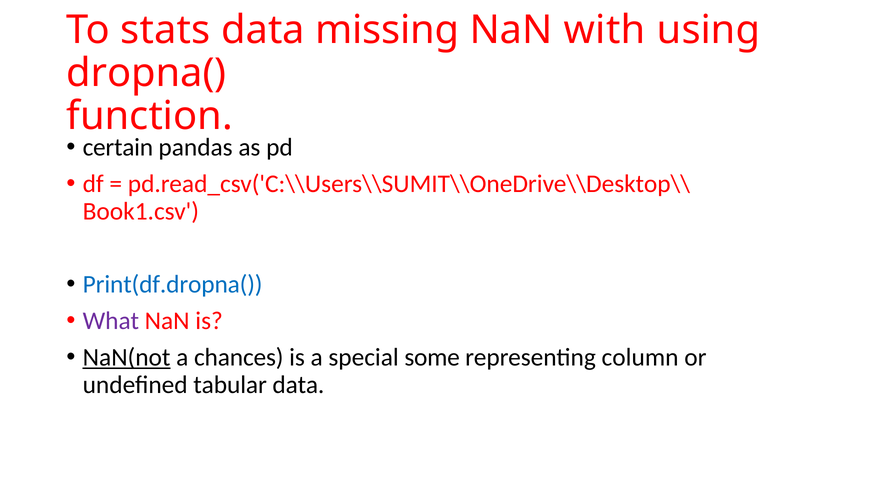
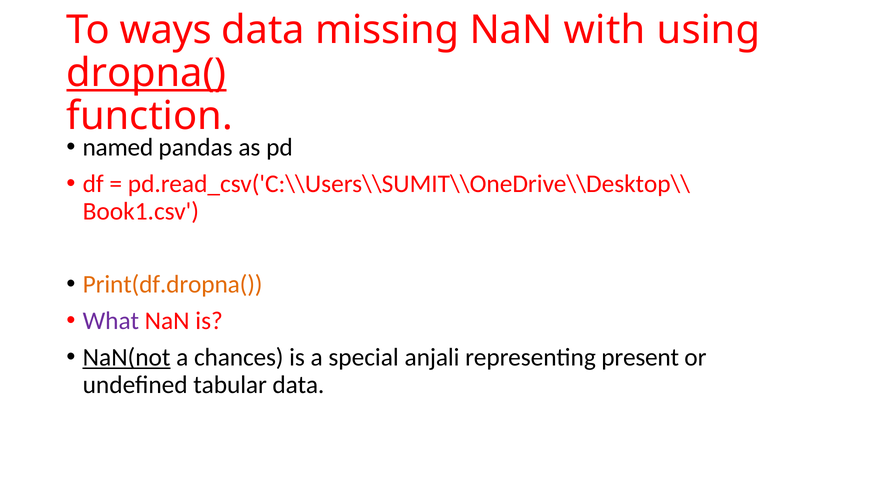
stats: stats -> ways (166, 30)
dropna( underline: none -> present (146, 73)
certain: certain -> named (118, 147)
Print(df.dropna( colour: blue -> orange (173, 284)
some: some -> anjali (432, 357)
column: column -> present (640, 357)
